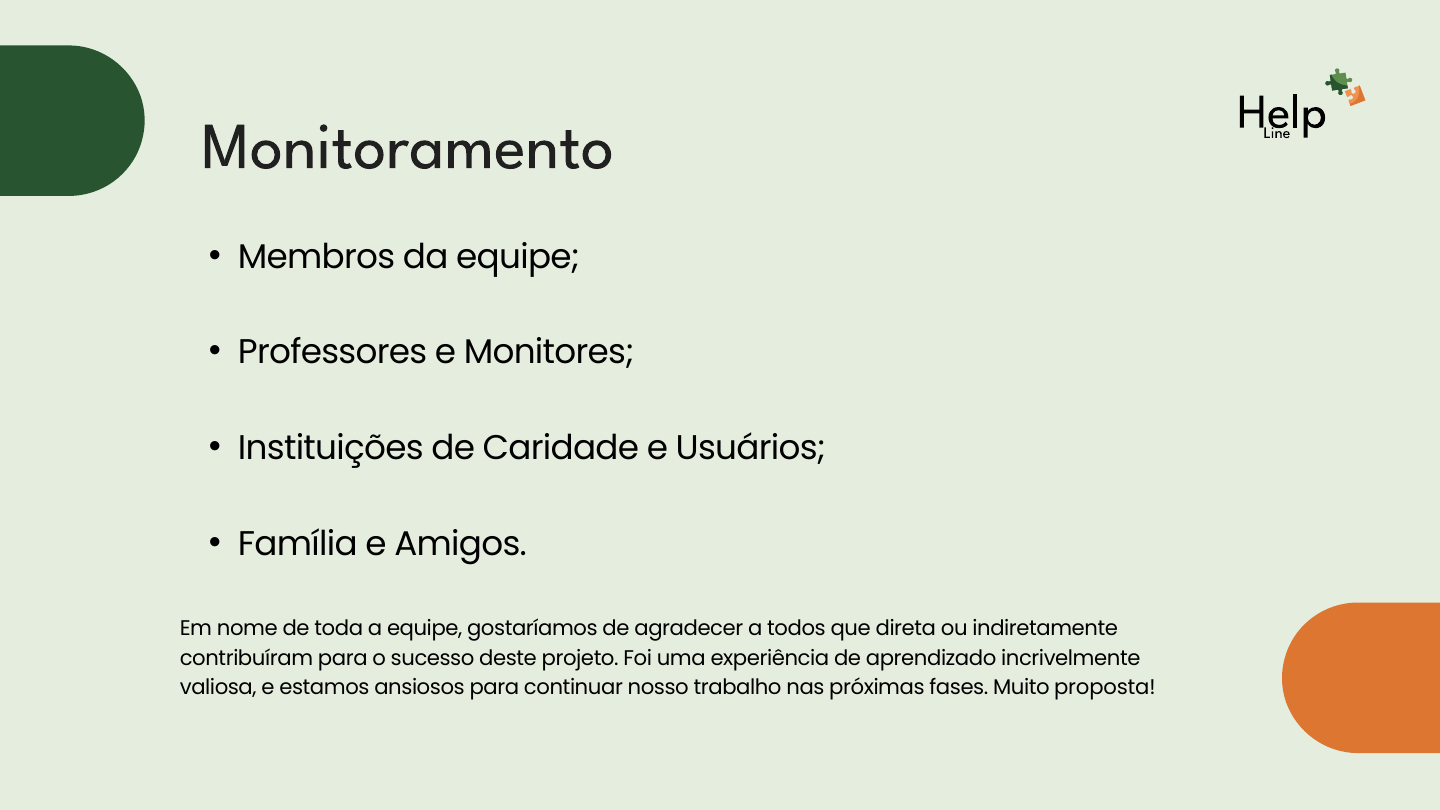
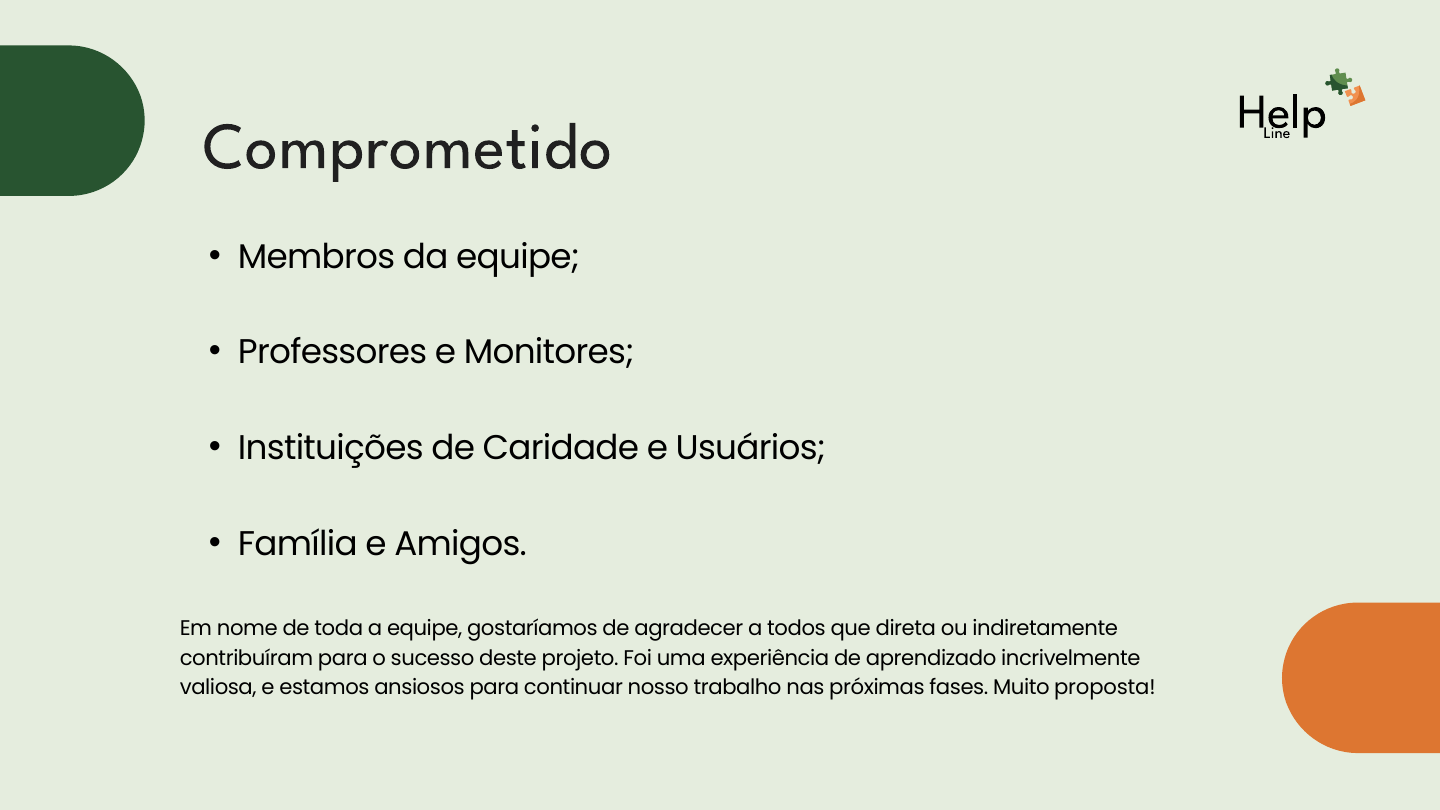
Monitoramento: Monitoramento -> Comprometido (407, 146)
